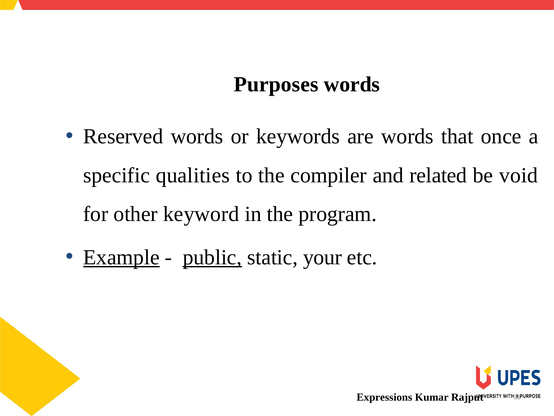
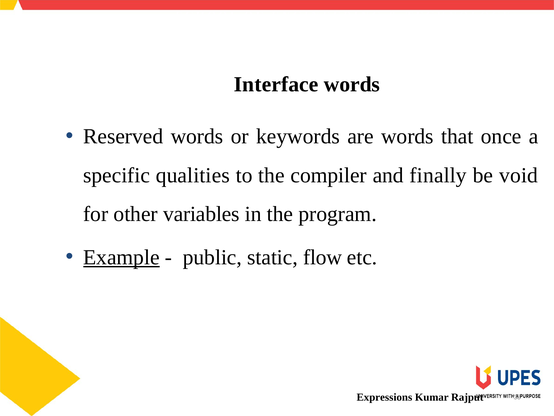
Purposes: Purposes -> Interface (276, 84)
related: related -> finally (438, 175)
keyword: keyword -> variables (201, 214)
public underline: present -> none (212, 257)
your: your -> flow (323, 257)
